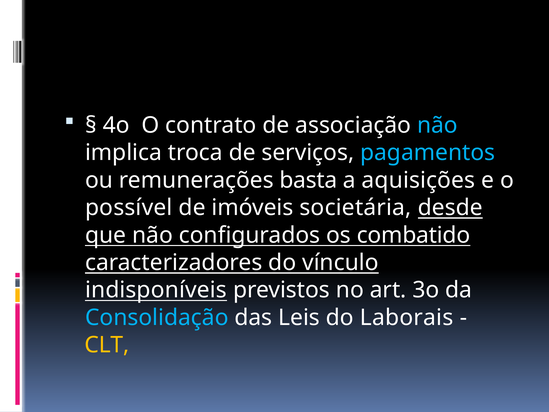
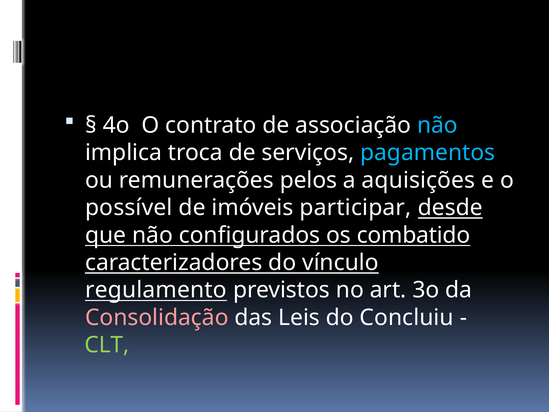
basta: basta -> pelos (308, 180)
societária: societária -> participar (355, 208)
indisponíveis: indisponíveis -> regulamento (156, 290)
Consolidação colour: light blue -> pink (157, 317)
Laborais: Laborais -> Concluiu (407, 317)
CLT colour: yellow -> light green (107, 345)
